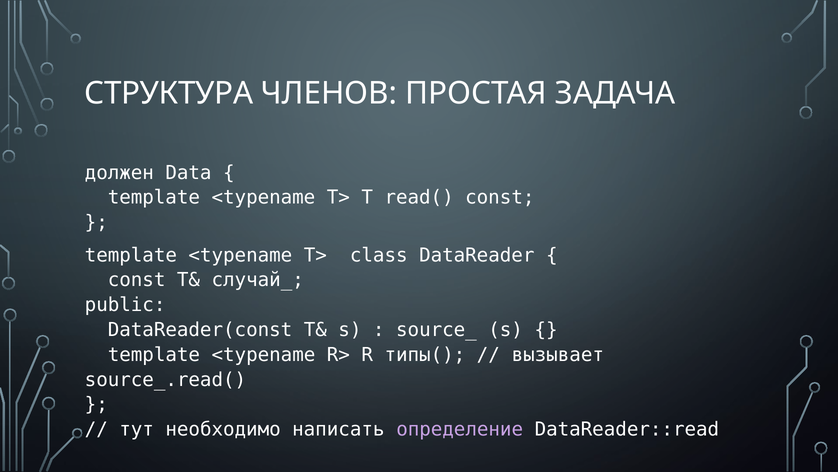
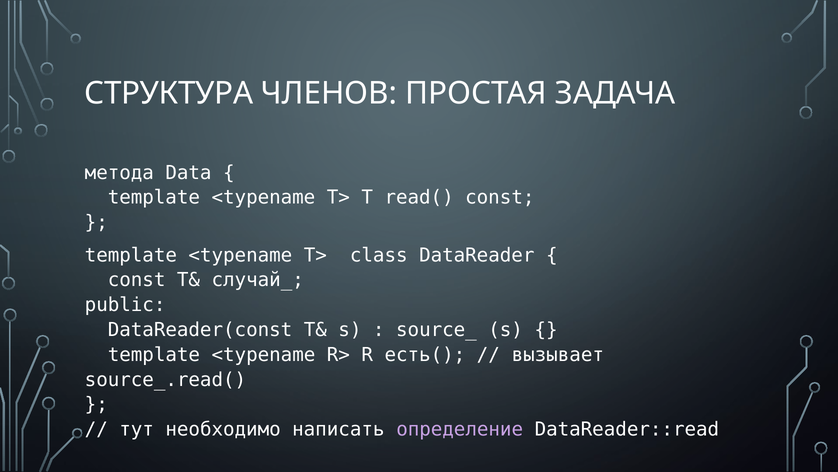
должен: должен -> метода (119, 172)
типы(: типы( -> есть( (425, 354)
